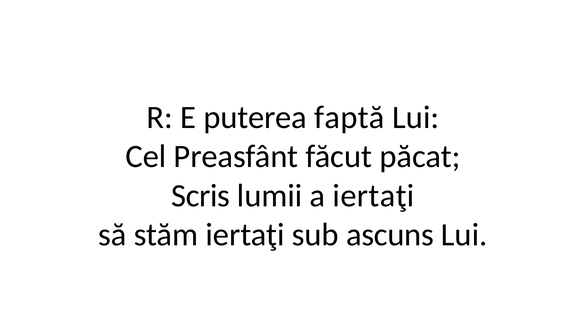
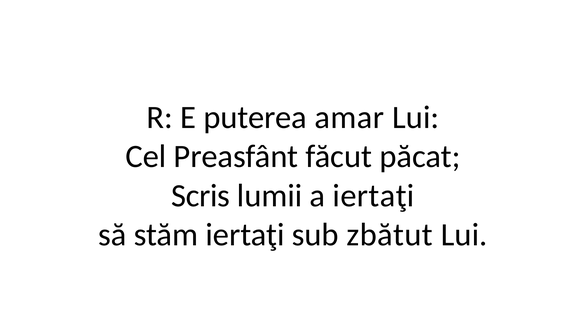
faptă: faptă -> amar (349, 117)
ascuns: ascuns -> zbătut (390, 234)
